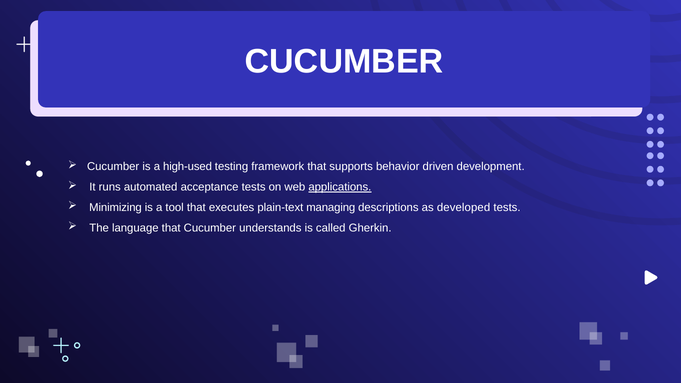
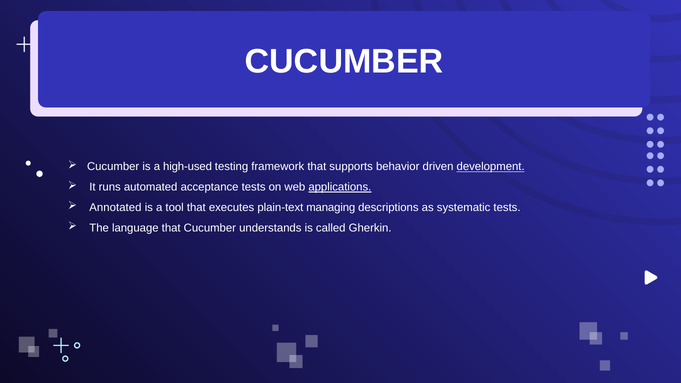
development underline: none -> present (491, 167)
Minimizing: Minimizing -> Annotated (115, 208)
developed: developed -> systematic (464, 208)
